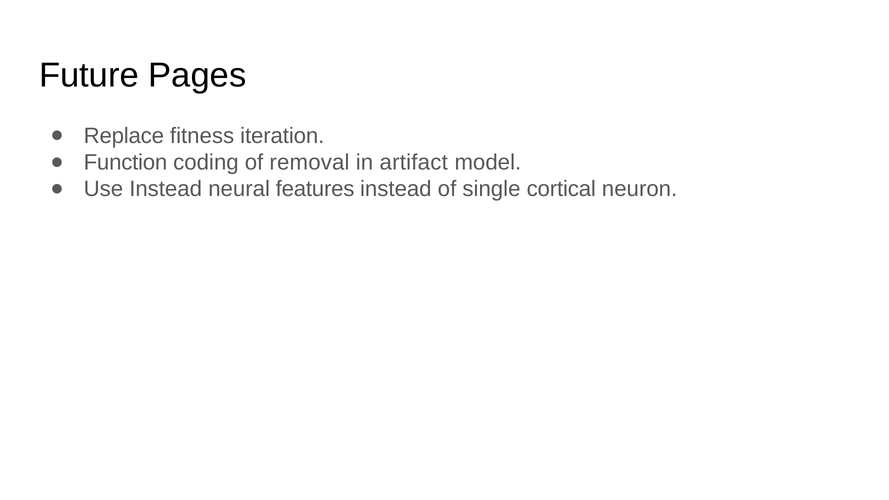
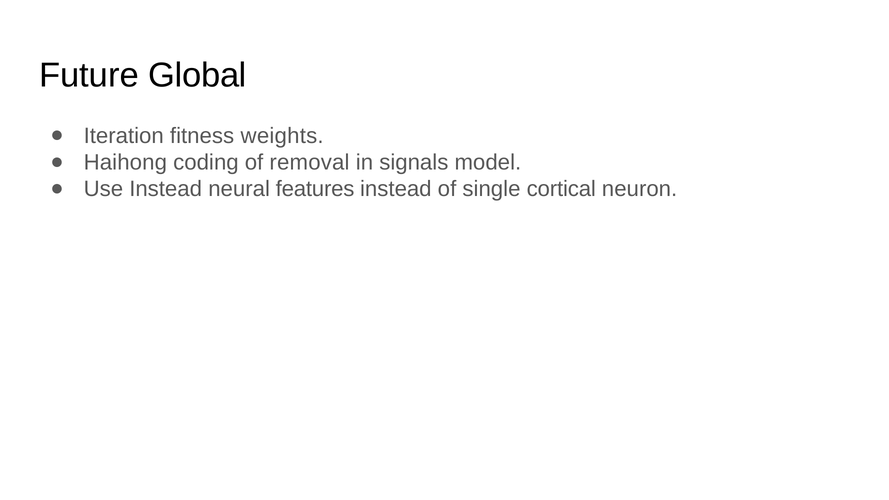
Pages: Pages -> Global (198, 75)
Replace: Replace -> Iteration (124, 136)
iteration: iteration -> weights (282, 136)
Function: Function -> Haihong (125, 162)
artifact: artifact -> signals (414, 162)
